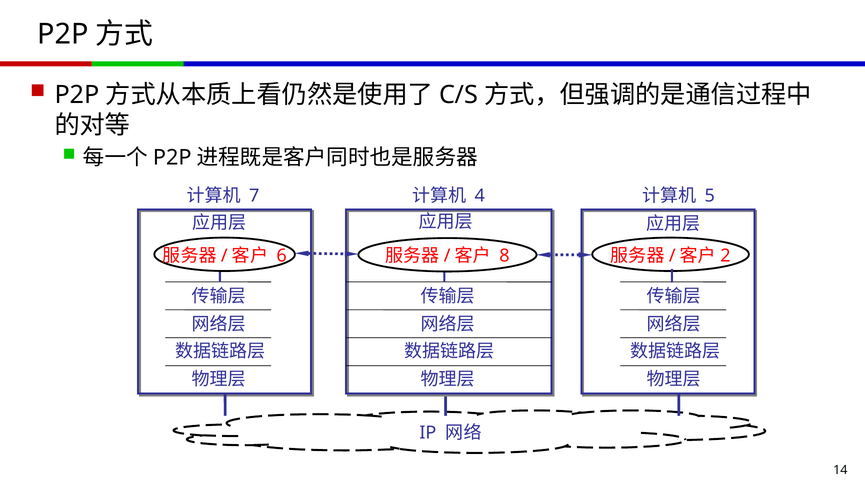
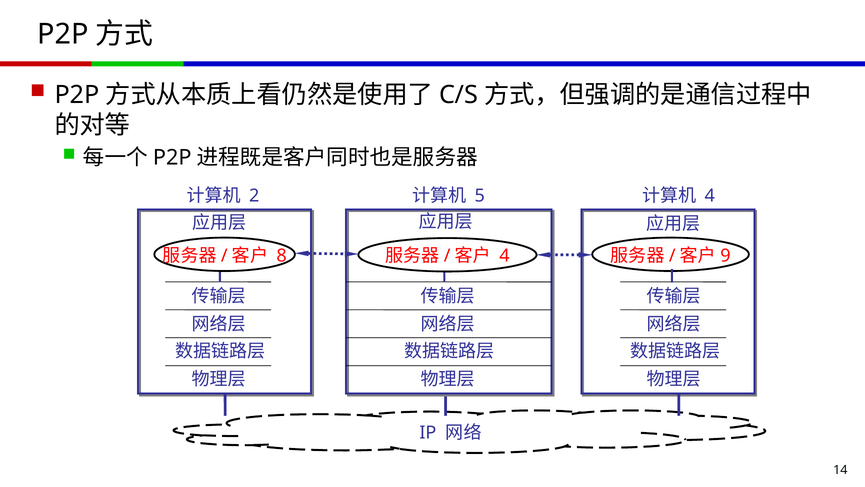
7: 7 -> 2 (254, 195)
4: 4 -> 5 (480, 195)
5: 5 -> 4 (710, 195)
6: 6 -> 8 (282, 255)
2: 2 -> 9 (726, 255)
8: 8 -> 4 (504, 256)
